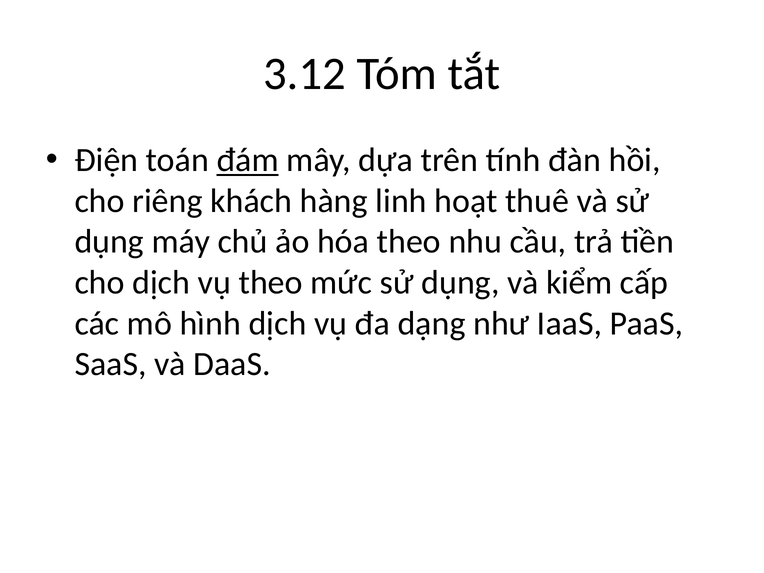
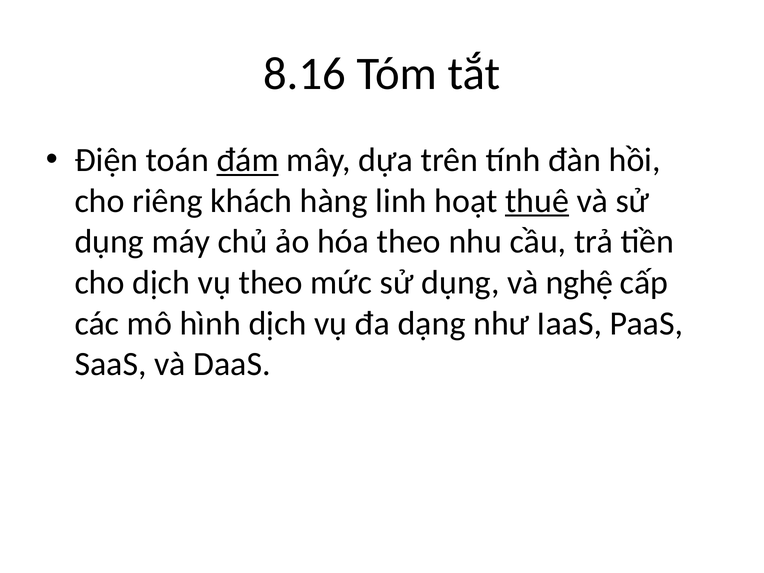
3.12: 3.12 -> 8.16 (305, 74)
thuê underline: none -> present (537, 201)
kiểm: kiểm -> nghệ (579, 283)
